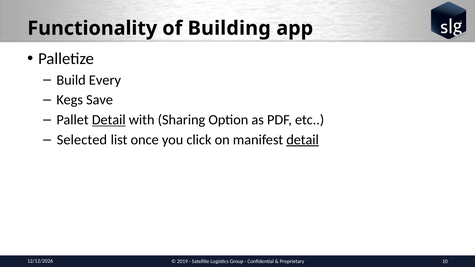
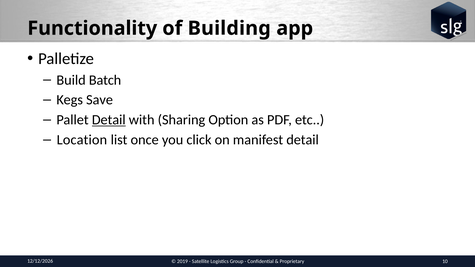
Every: Every -> Batch (105, 80)
Selected: Selected -> Location (82, 140)
detail underline: present -> none (303, 140)
